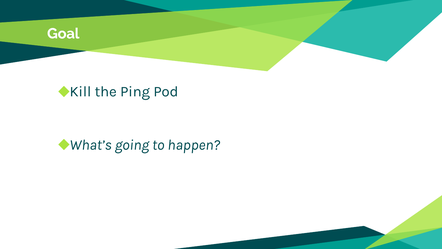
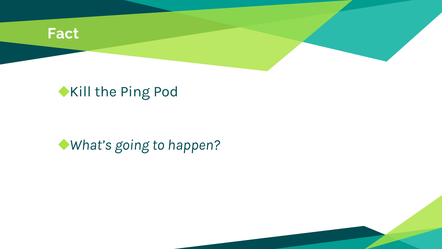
Goal: Goal -> Fact (63, 34)
